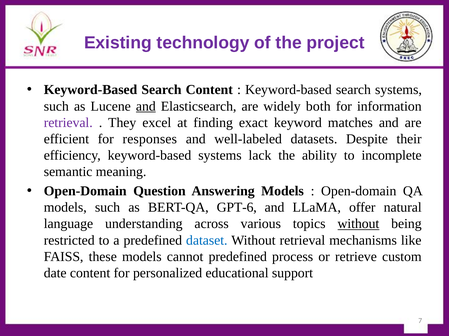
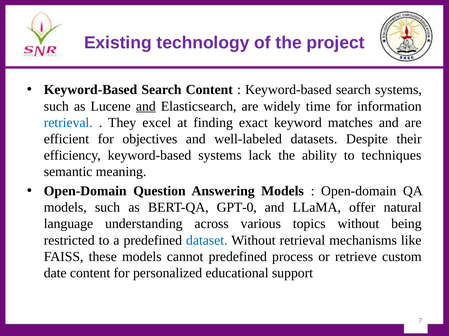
both: both -> time (318, 106)
retrieval colour: purple -> blue (68, 123)
responses: responses -> objectives (150, 139)
incomplete: incomplete -> techniques (391, 156)
GPT-6: GPT-6 -> GPT-0 (237, 208)
without underline: present -> none (358, 224)
